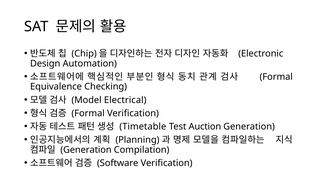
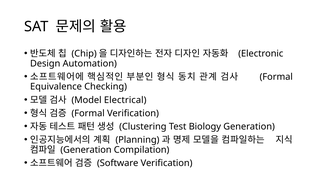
Timetable: Timetable -> Clustering (143, 127)
Auction: Auction -> Biology (205, 127)
